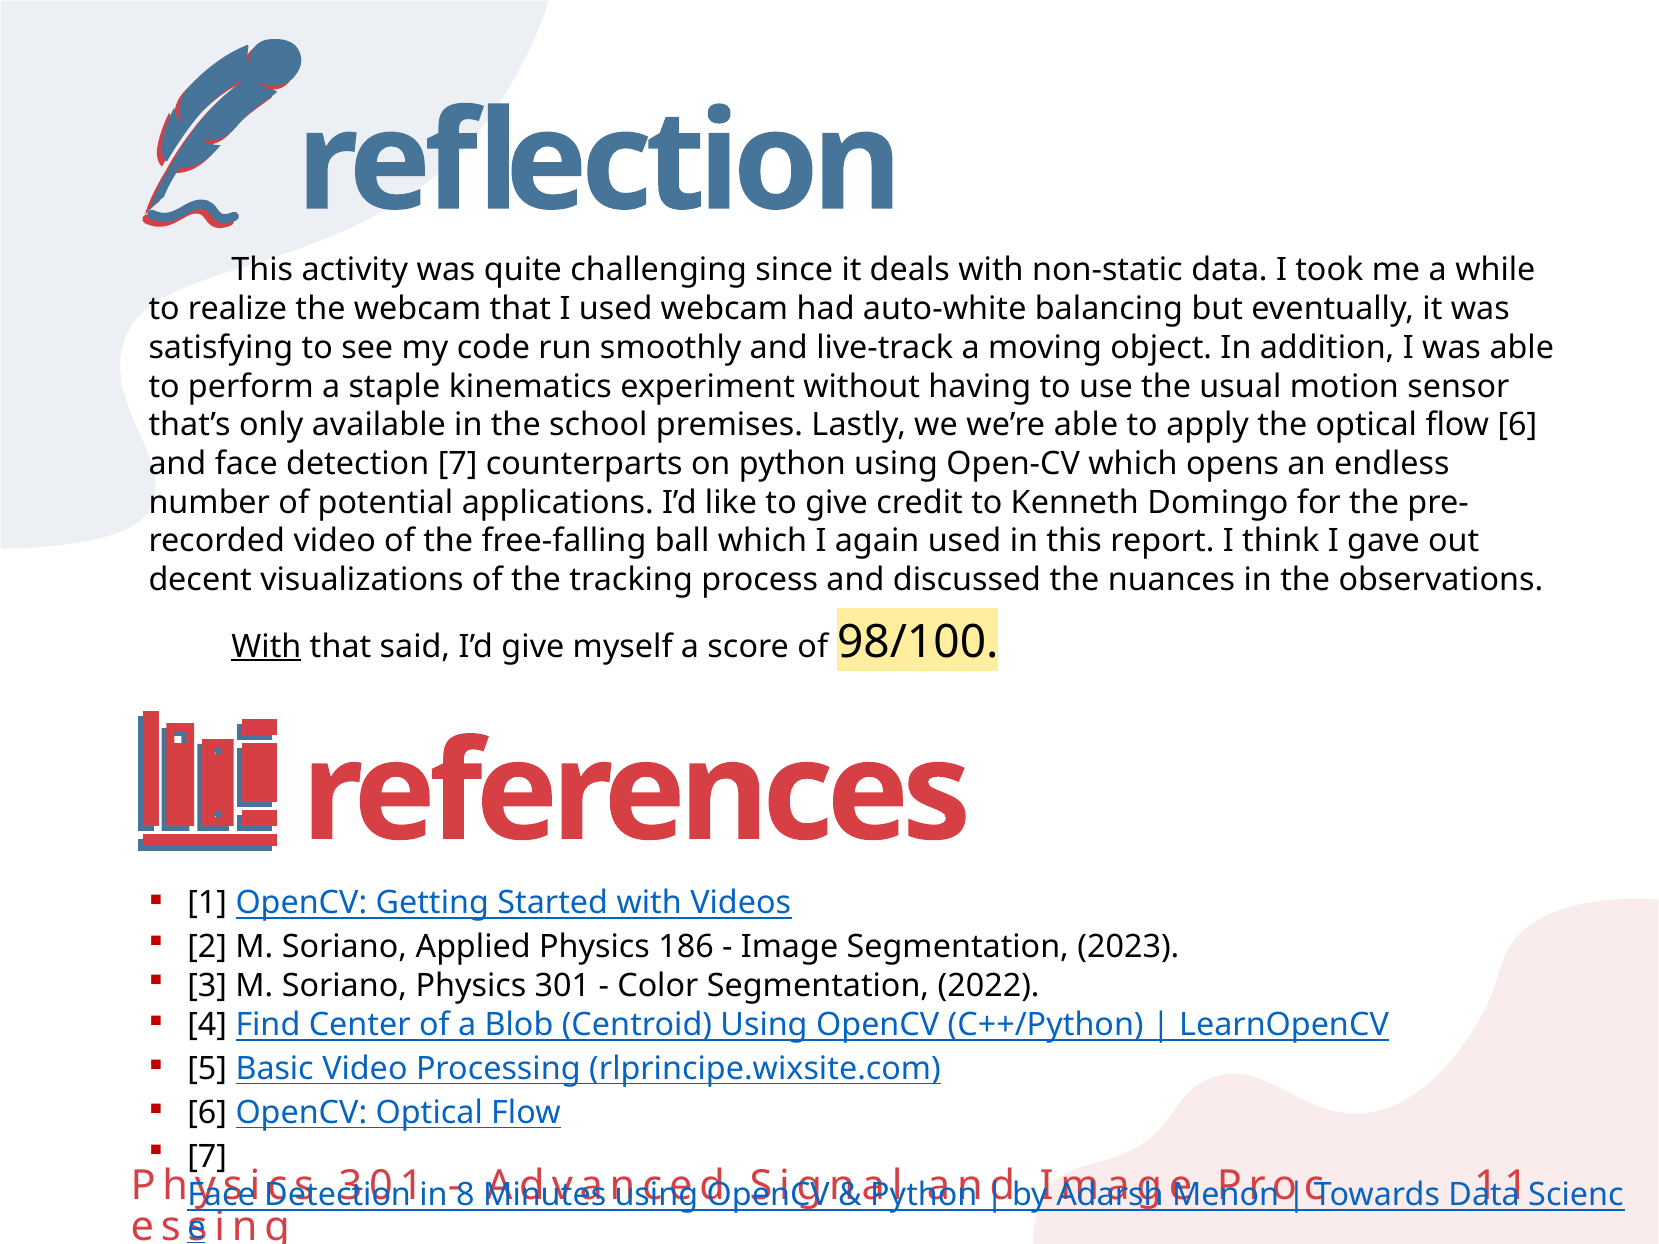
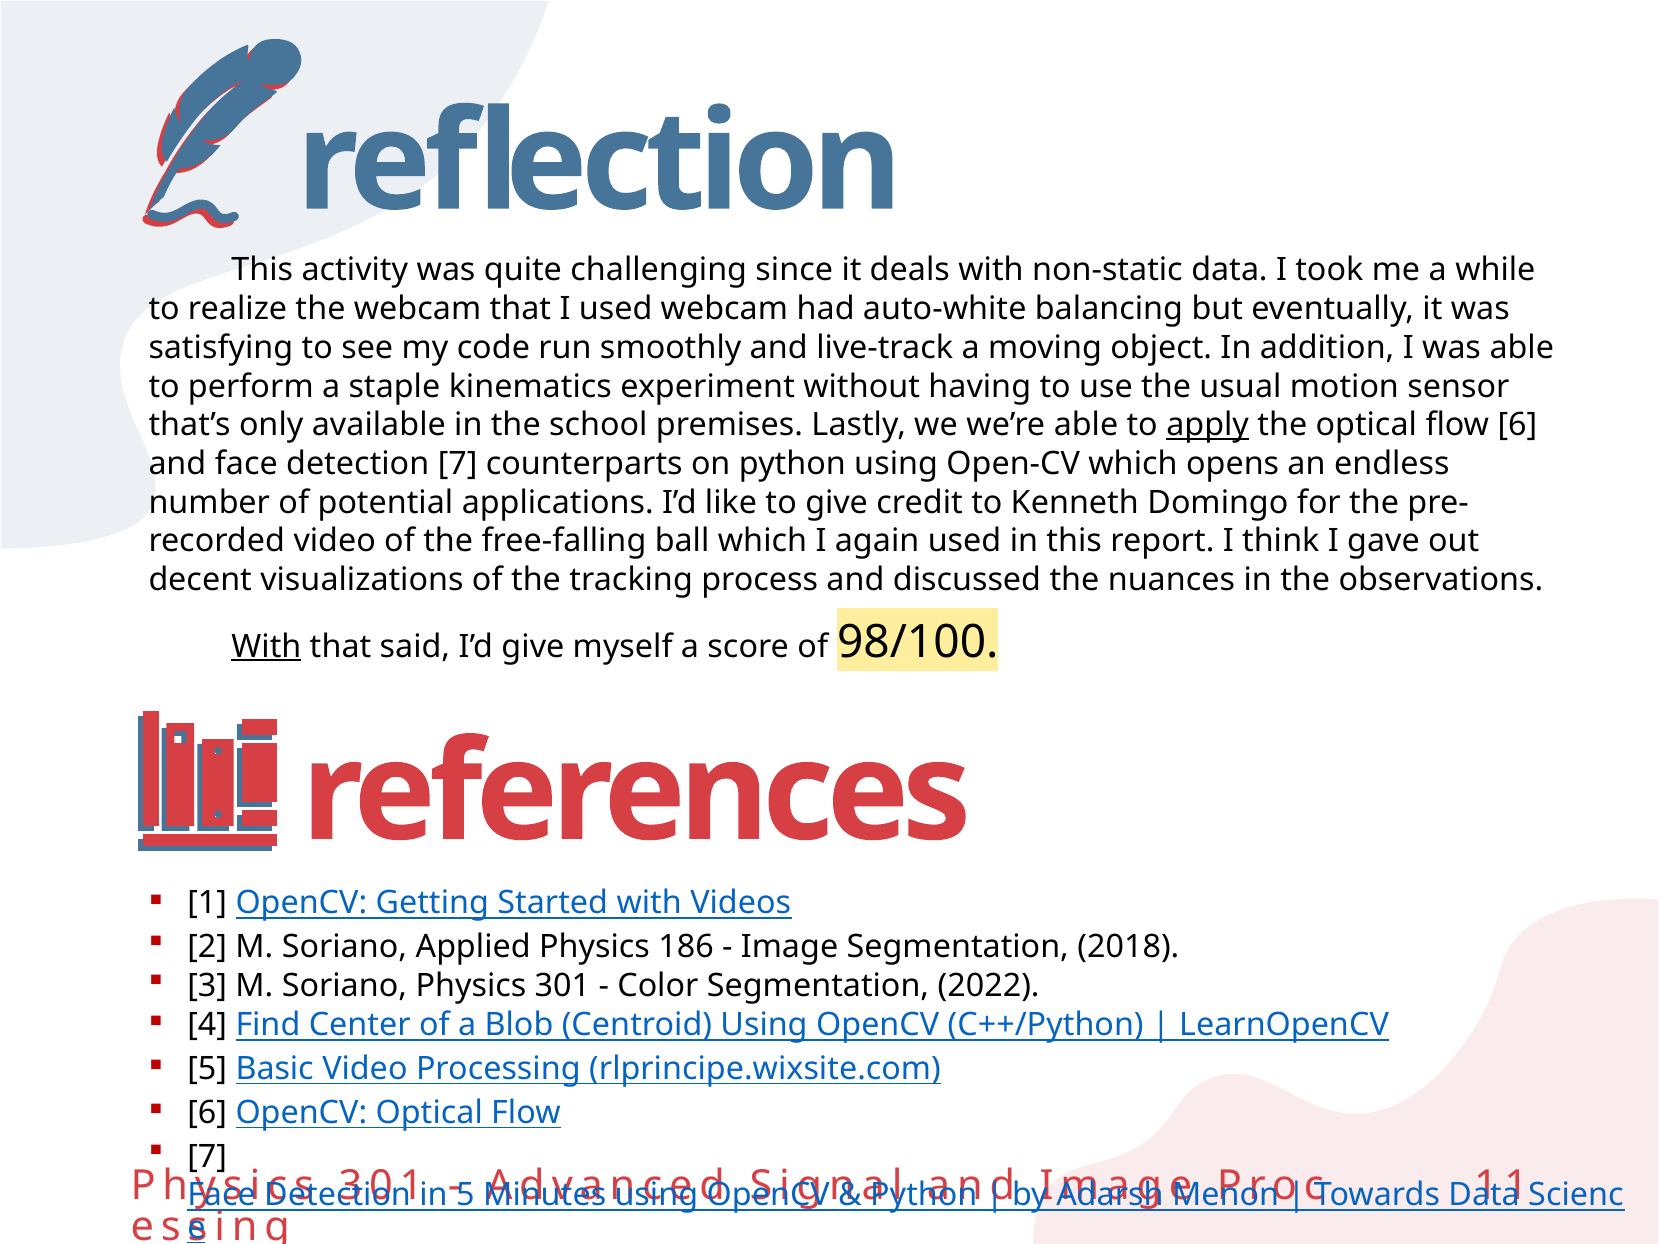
apply underline: none -> present (1208, 425)
2023: 2023 -> 2018 (1128, 947)
in 8: 8 -> 5 (465, 1195)
